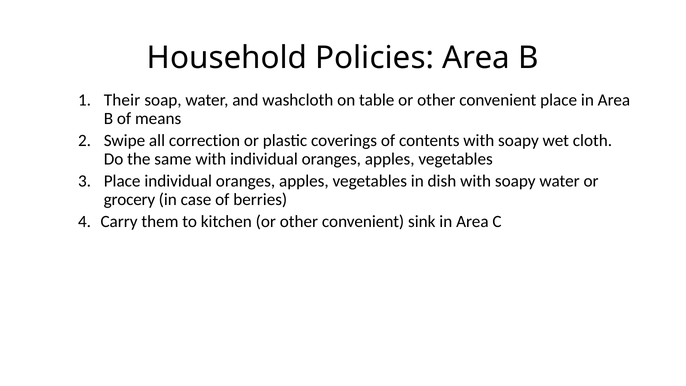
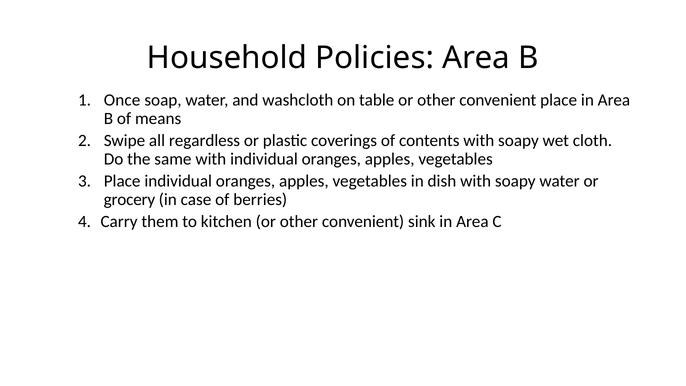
Their: Their -> Once (122, 100)
correction: correction -> regardless (205, 141)
